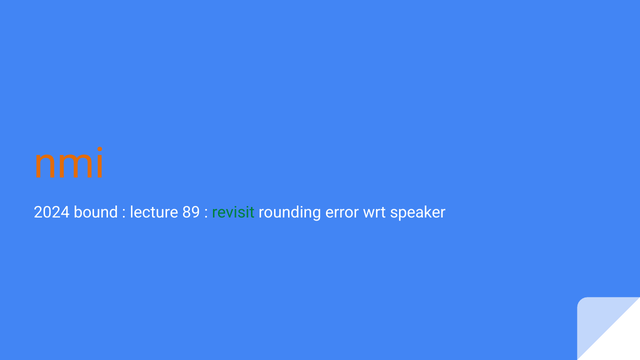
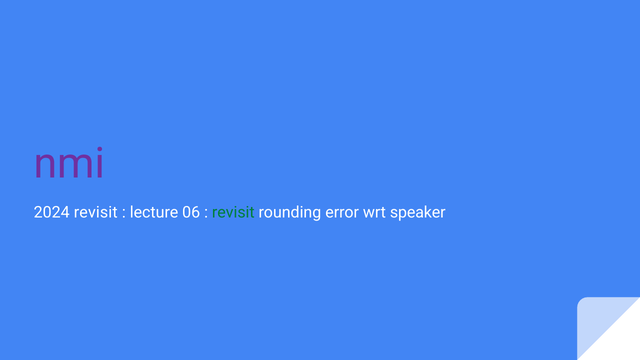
nmi colour: orange -> purple (69, 164)
2024 bound: bound -> revisit (96, 212)
89: 89 -> 06 (191, 212)
